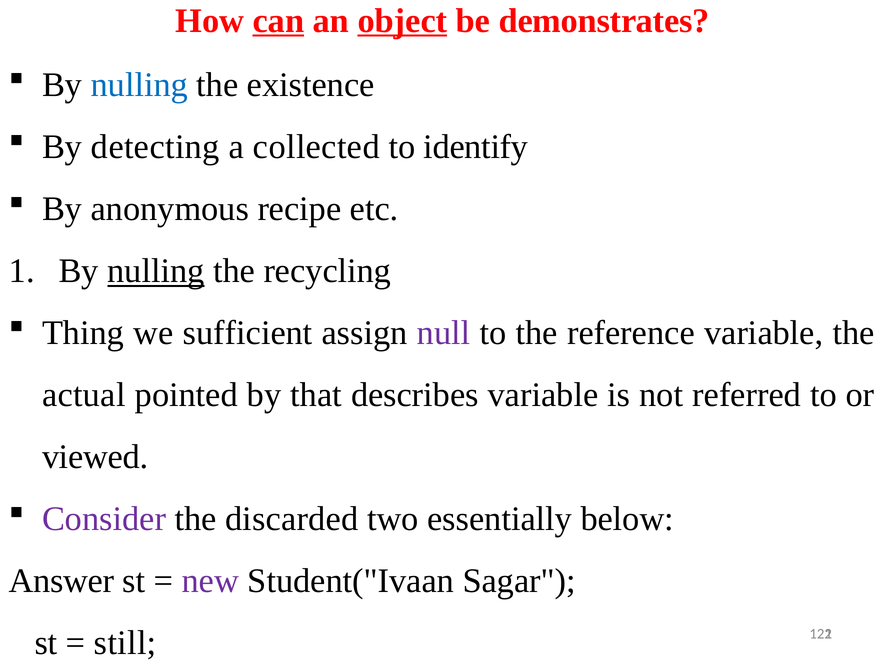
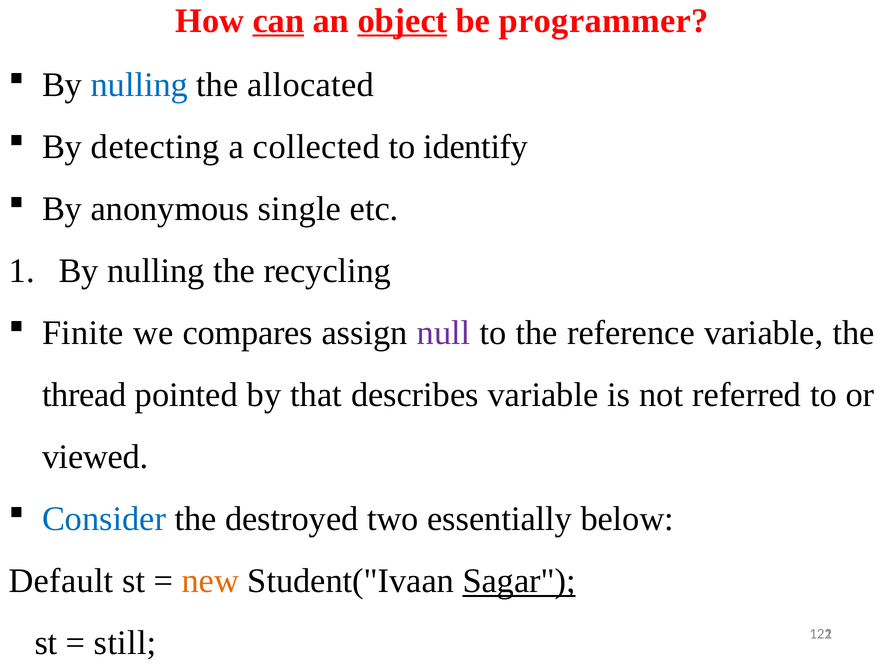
demonstrates: demonstrates -> programmer (604, 21)
existence: existence -> allocated (311, 85)
recipe: recipe -> single (299, 209)
nulling underline: present -> none (156, 271)
Thing: Thing -> Finite (83, 333)
sufficient: sufficient -> compares (248, 333)
actual: actual -> thread (84, 395)
Consider colour: purple -> blue (104, 519)
discarded: discarded -> destroyed (292, 519)
Answer: Answer -> Default (61, 581)
new colour: purple -> orange (210, 581)
Sagar underline: none -> present (519, 581)
